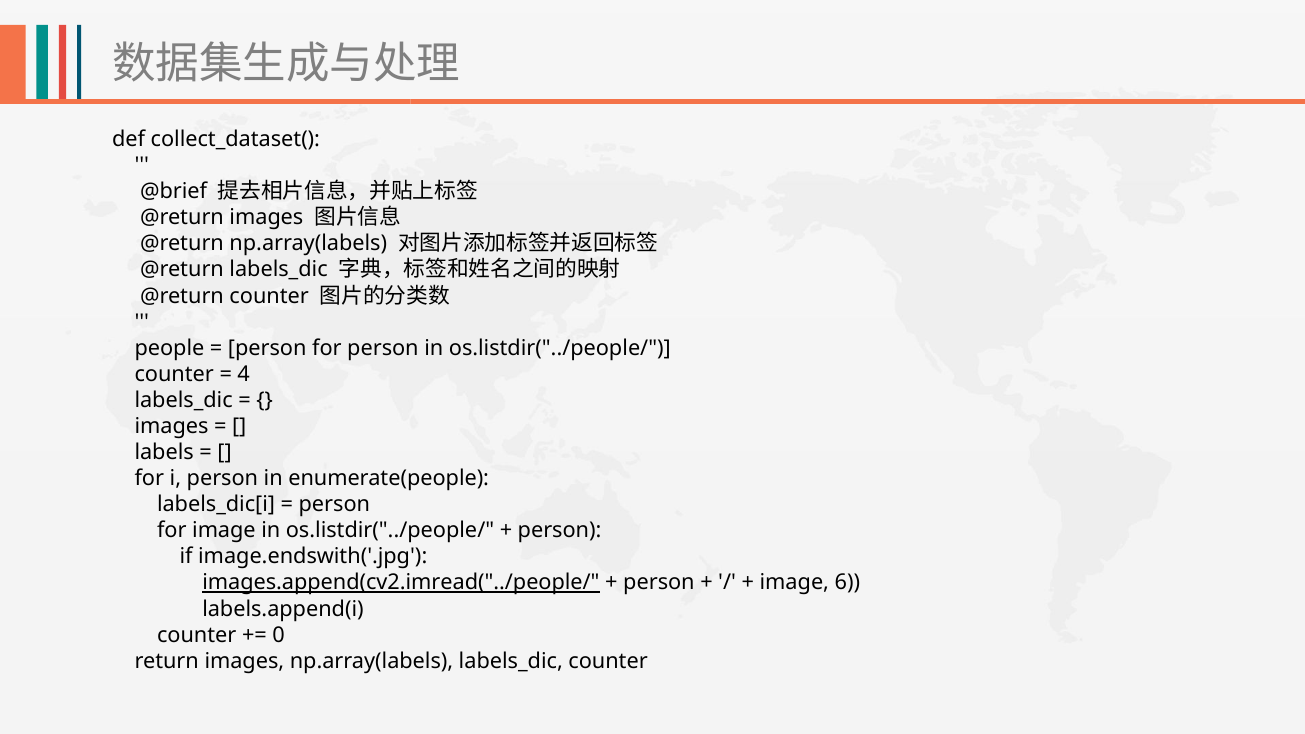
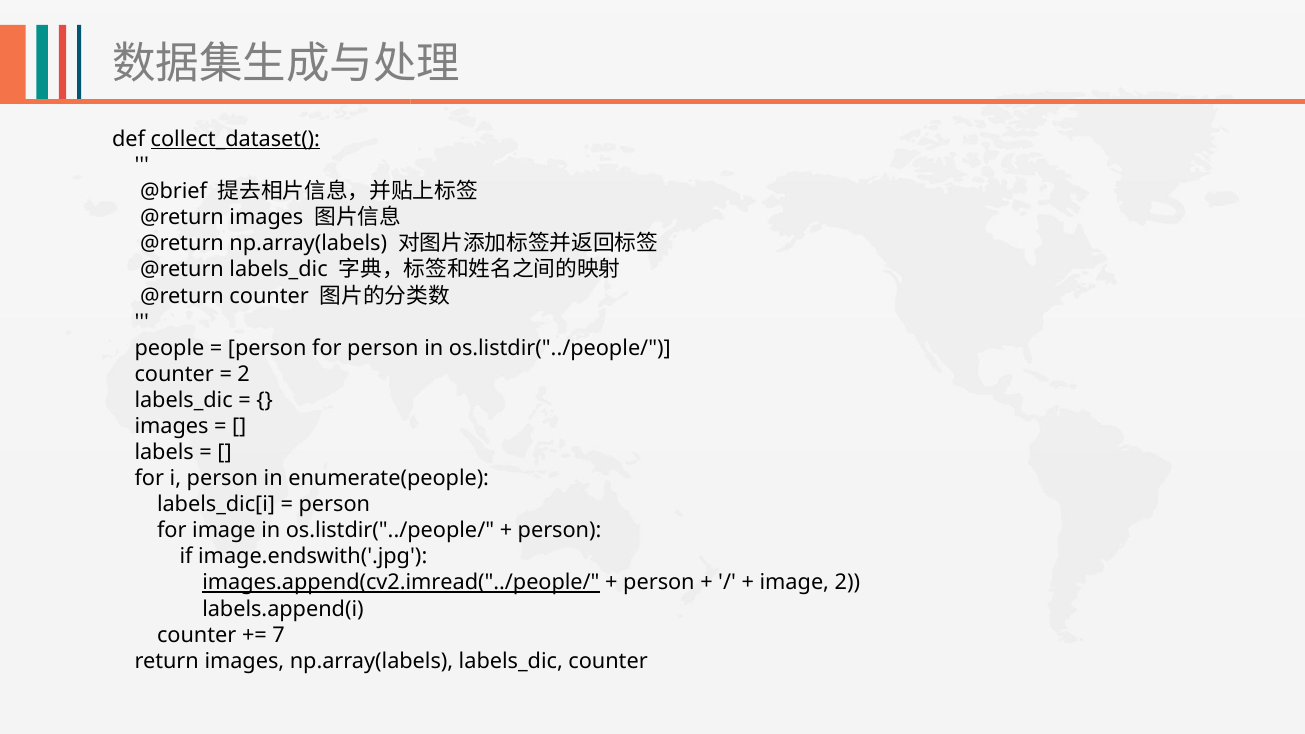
collect_dataset( underline: none -> present (235, 139)
4: 4 -> 2 (244, 374)
image 6: 6 -> 2 (847, 583)
0: 0 -> 7 (279, 635)
